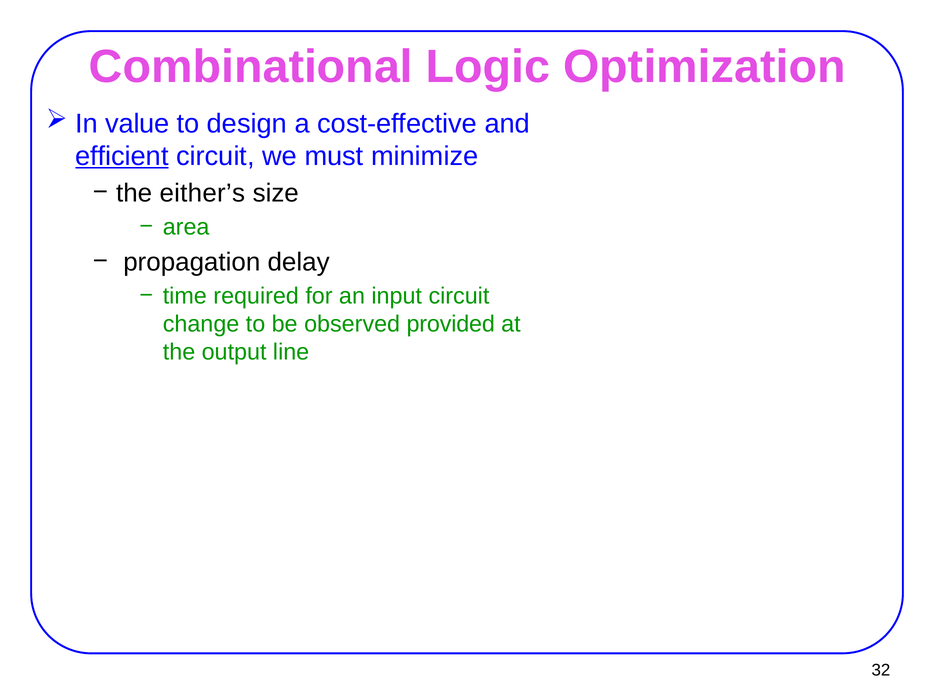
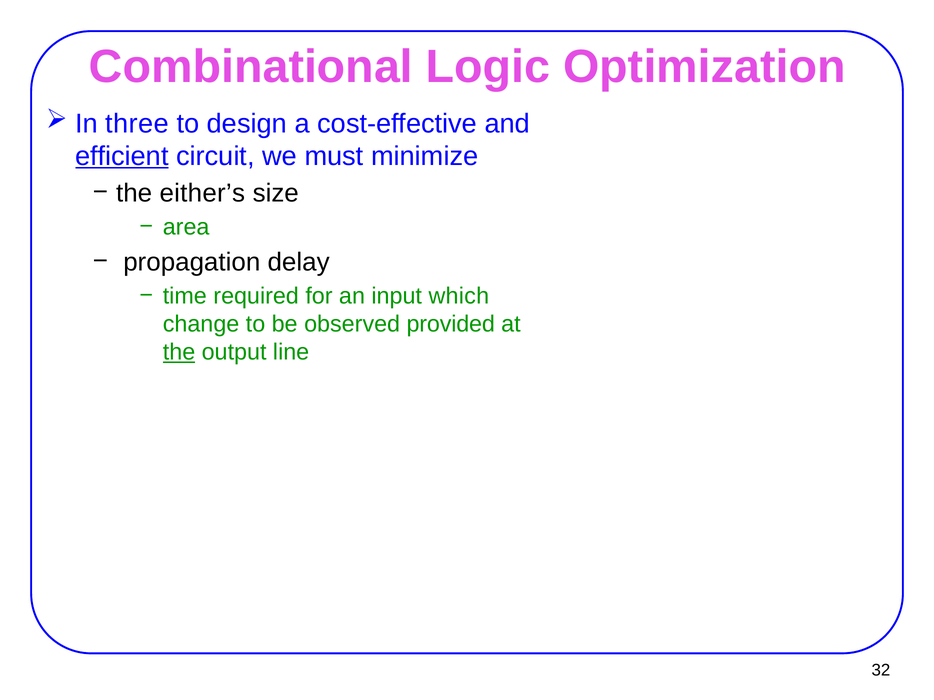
value: value -> three (137, 124)
input circuit: circuit -> which (459, 296)
the underline: none -> present (179, 352)
